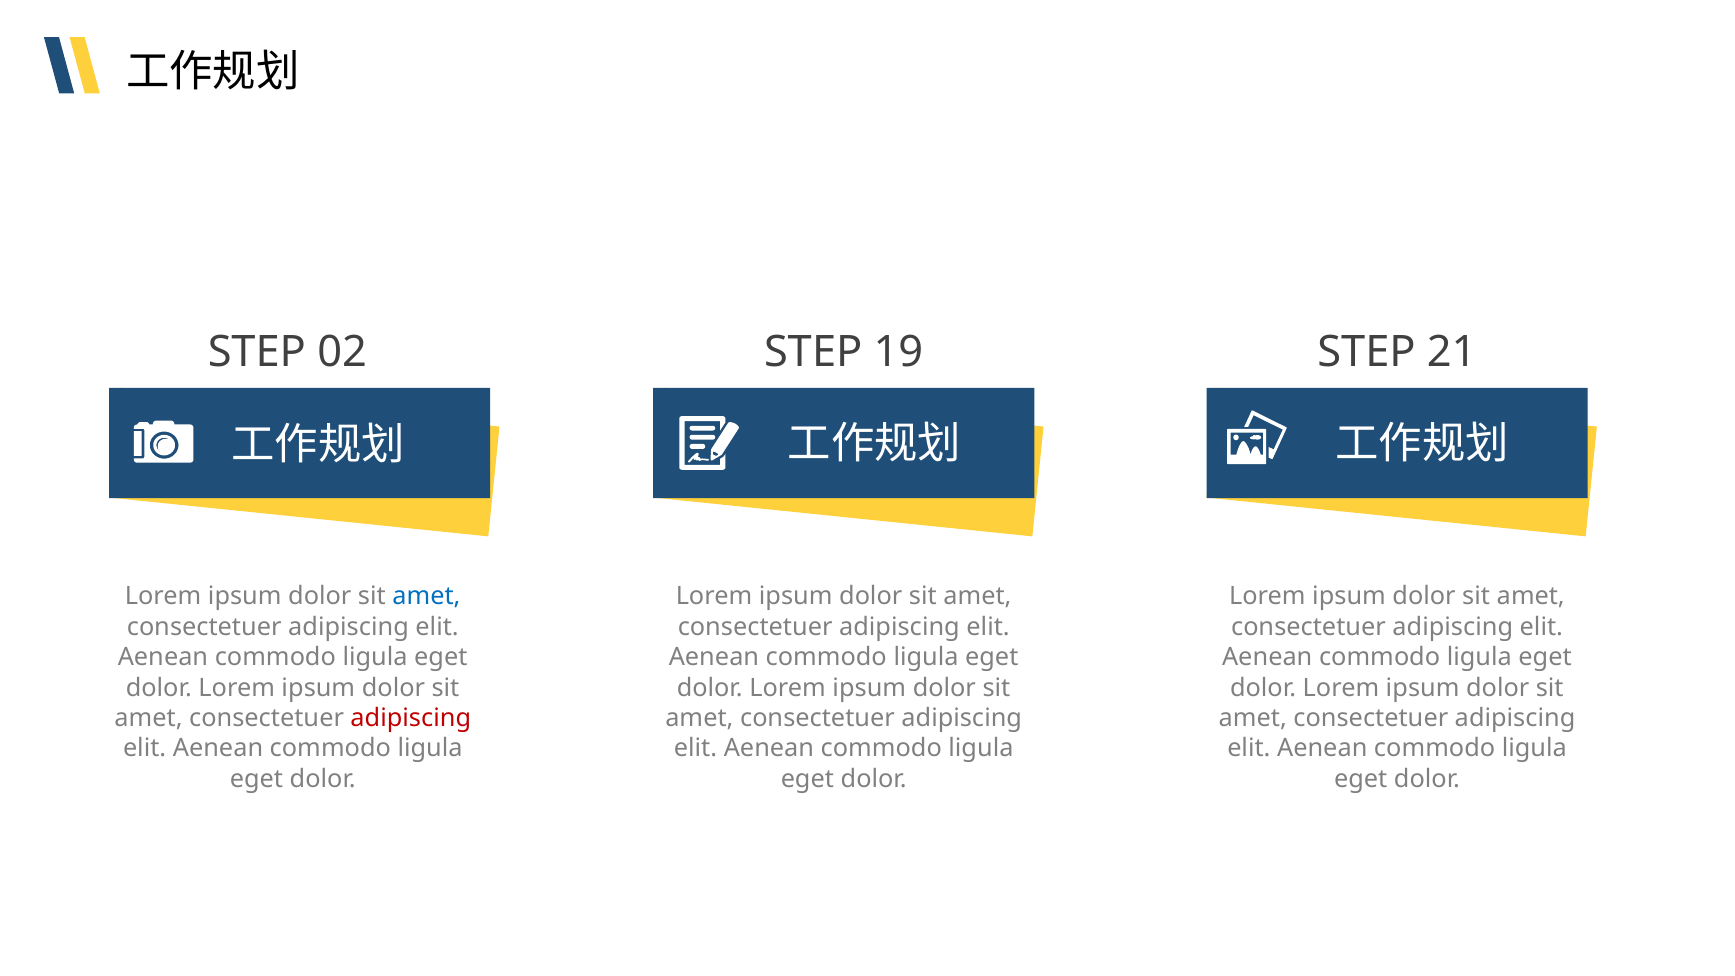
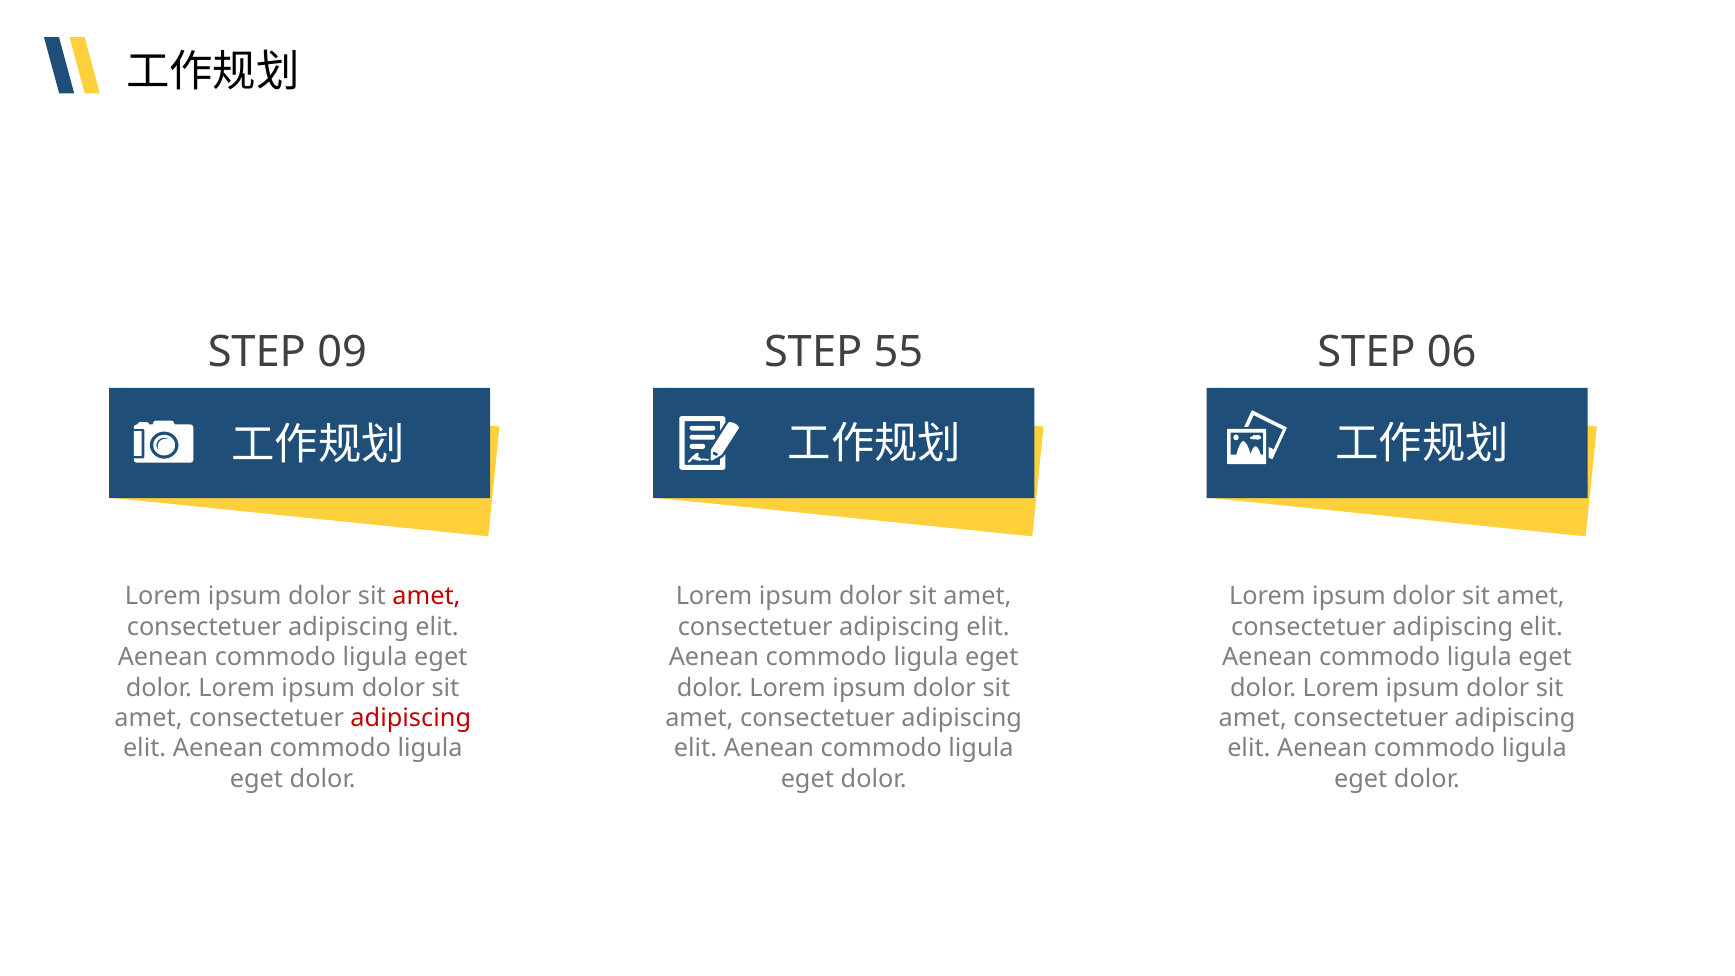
02: 02 -> 09 (342, 352)
19: 19 -> 55 (898, 352)
21: 21 -> 06 (1452, 352)
amet colour: blue -> red (426, 597)
